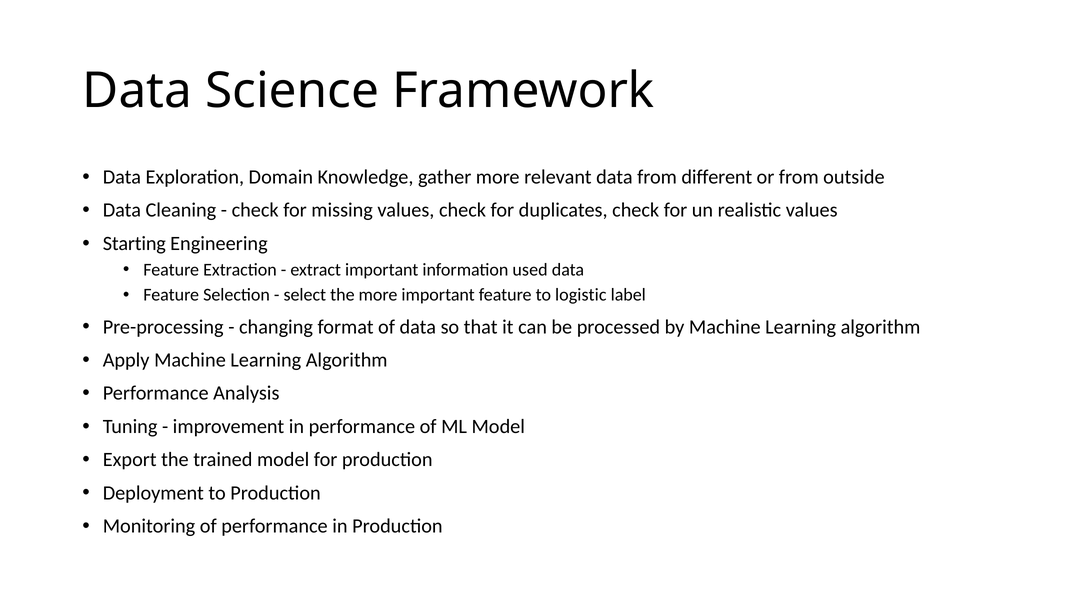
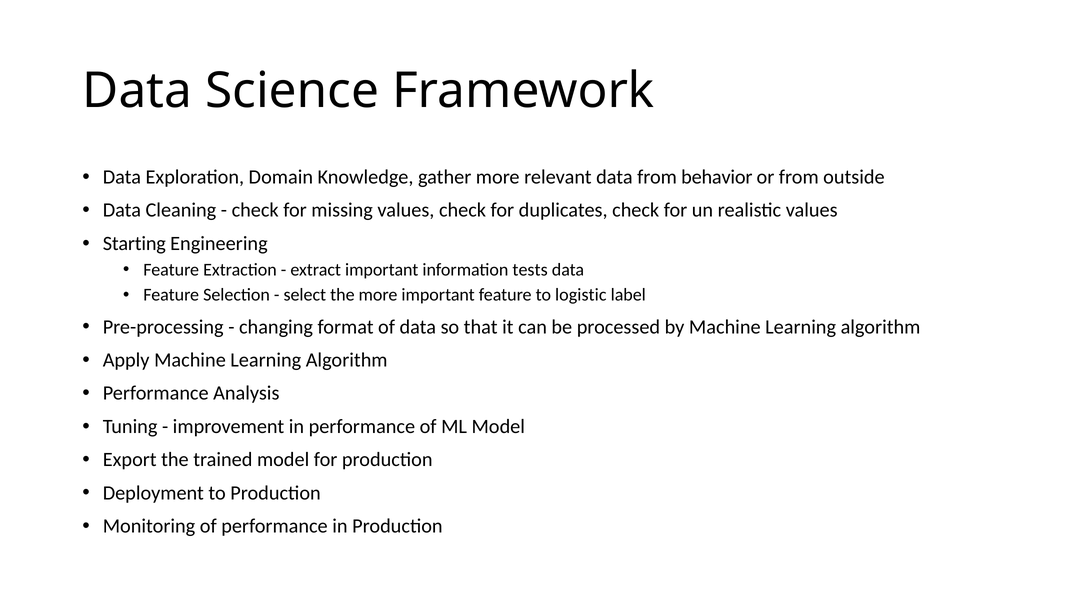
different: different -> behavior (717, 177)
used: used -> tests (530, 270)
